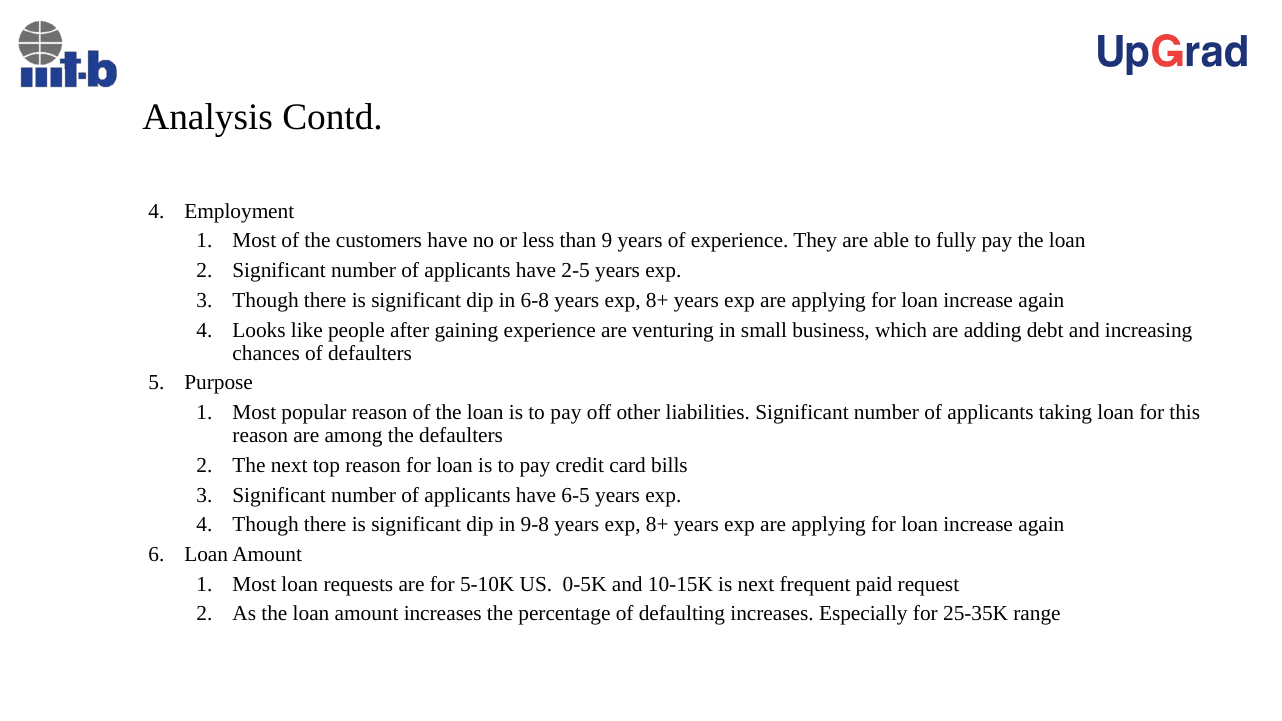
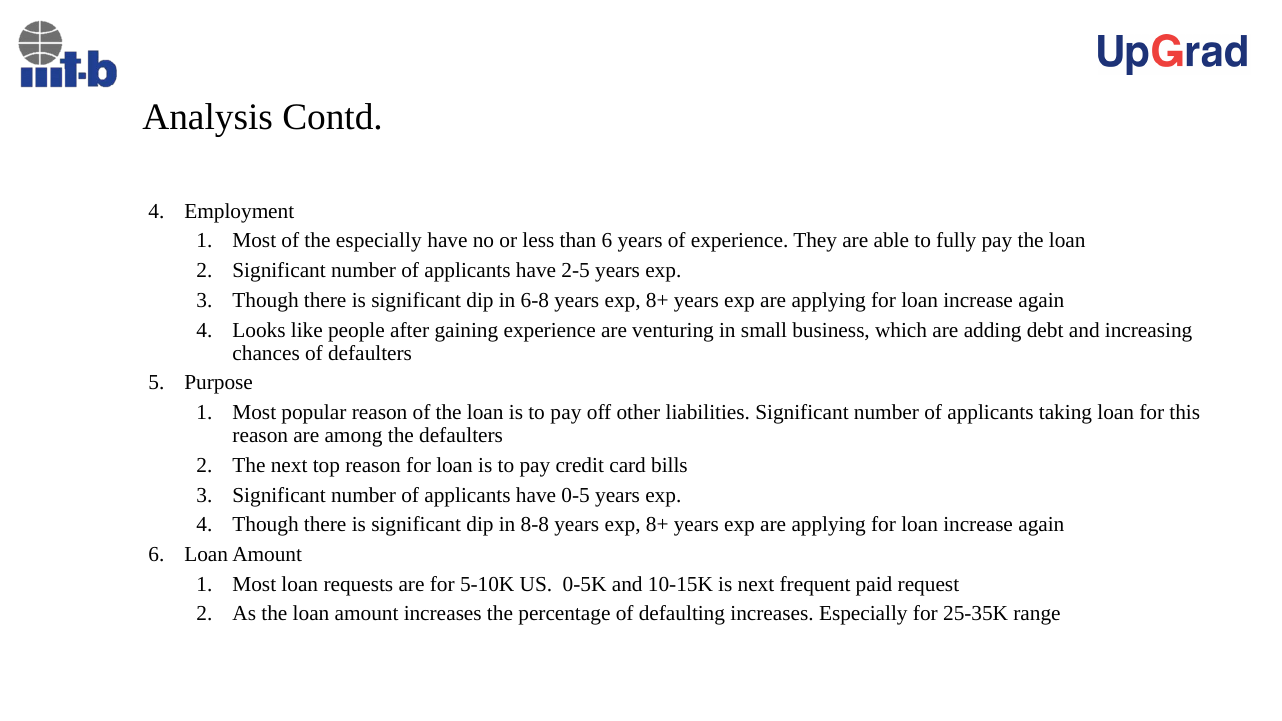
the customers: customers -> especially (379, 241)
than 9: 9 -> 6 (607, 241)
6-5: 6-5 -> 0-5 (576, 495)
9-8: 9-8 -> 8-8 (535, 525)
